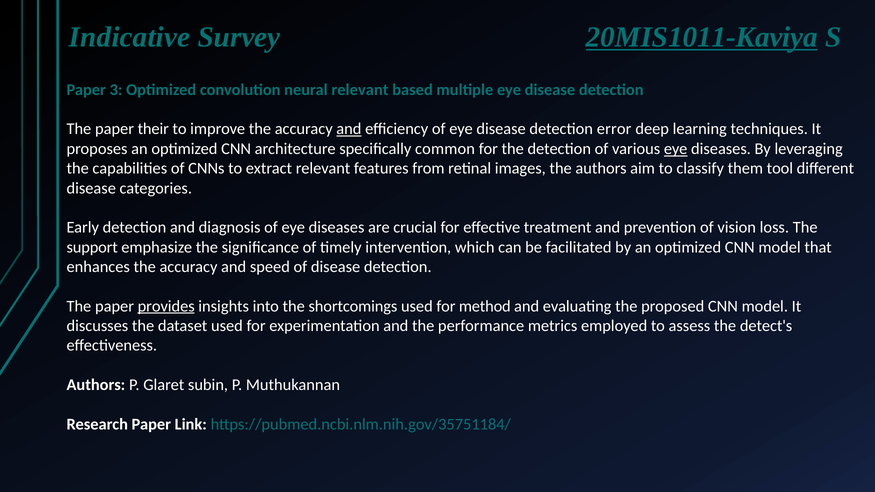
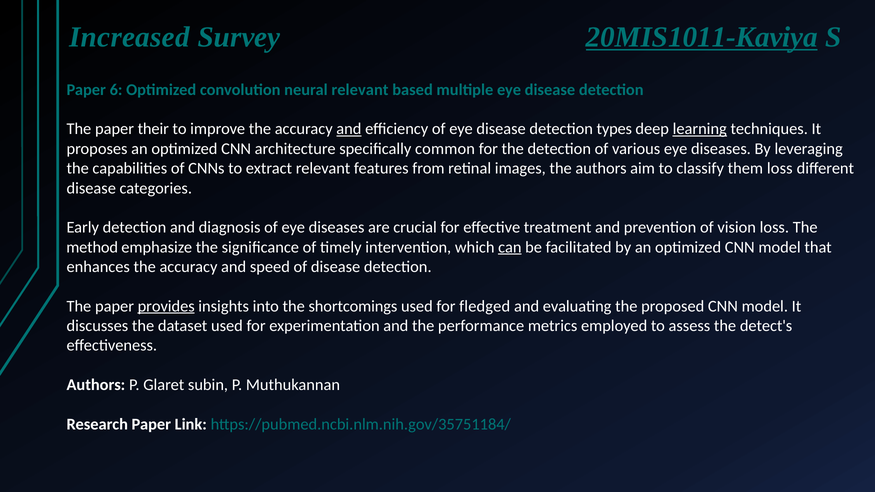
Indicative: Indicative -> Increased (129, 37)
3: 3 -> 6 (116, 90)
error: error -> types (614, 129)
learning underline: none -> present (700, 129)
eye underline: present -> none (676, 149)
them tool: tool -> loss (780, 169)
support: support -> method (92, 247)
can underline: none -> present (510, 247)
method: method -> fledged (485, 306)
